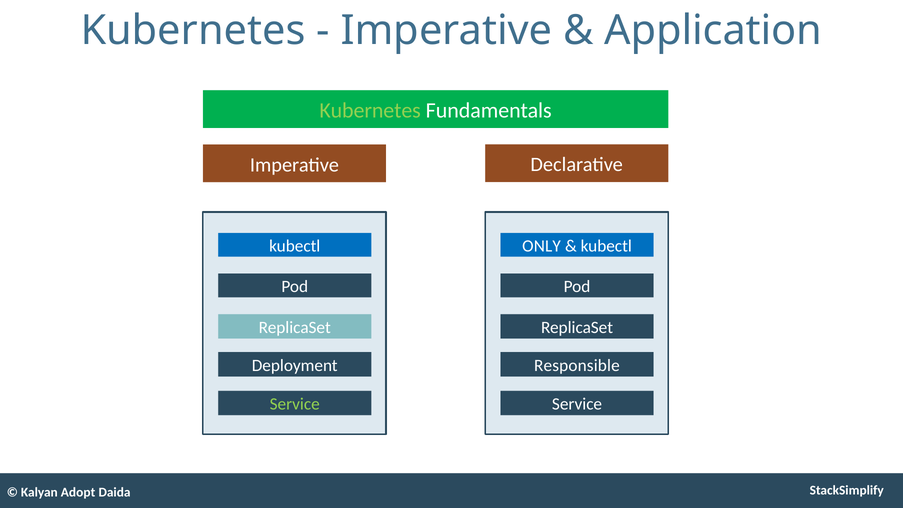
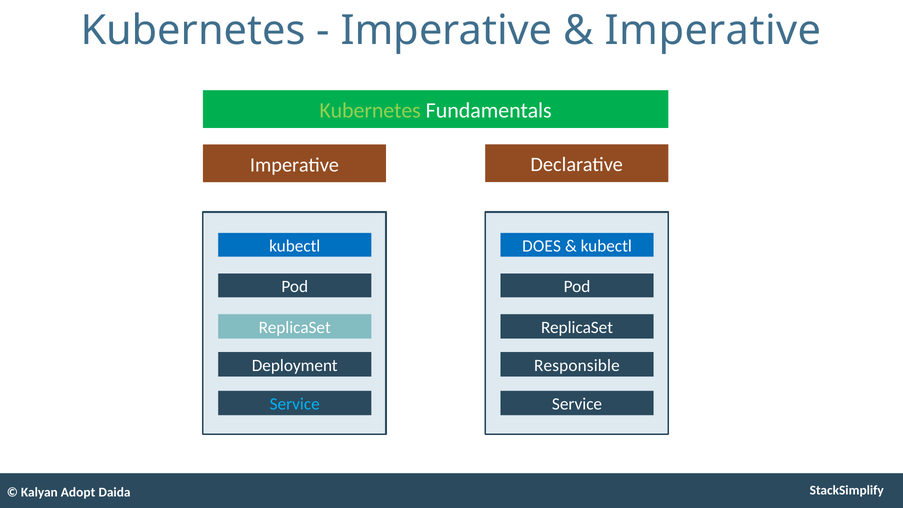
Application: Application -> Imperative (713, 30)
ONLY: ONLY -> DOES (542, 246)
Service colour: light green -> light blue (295, 404)
